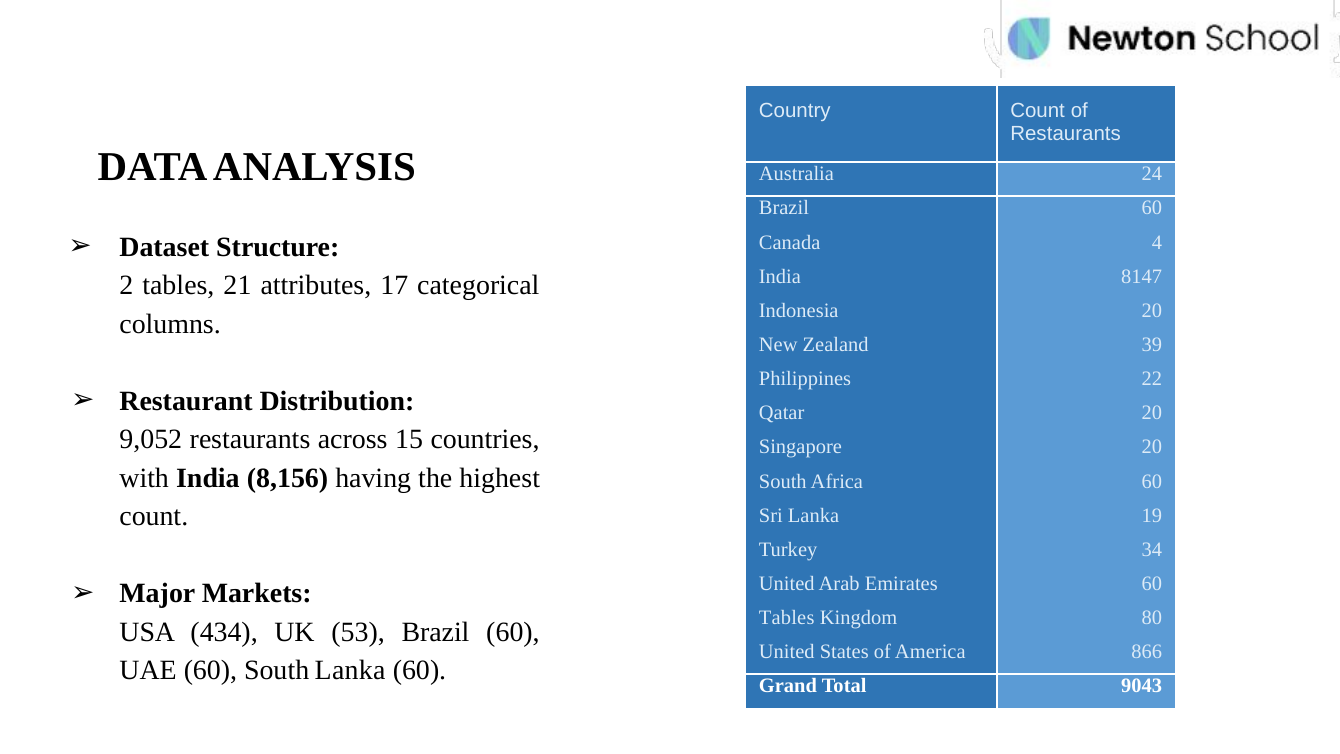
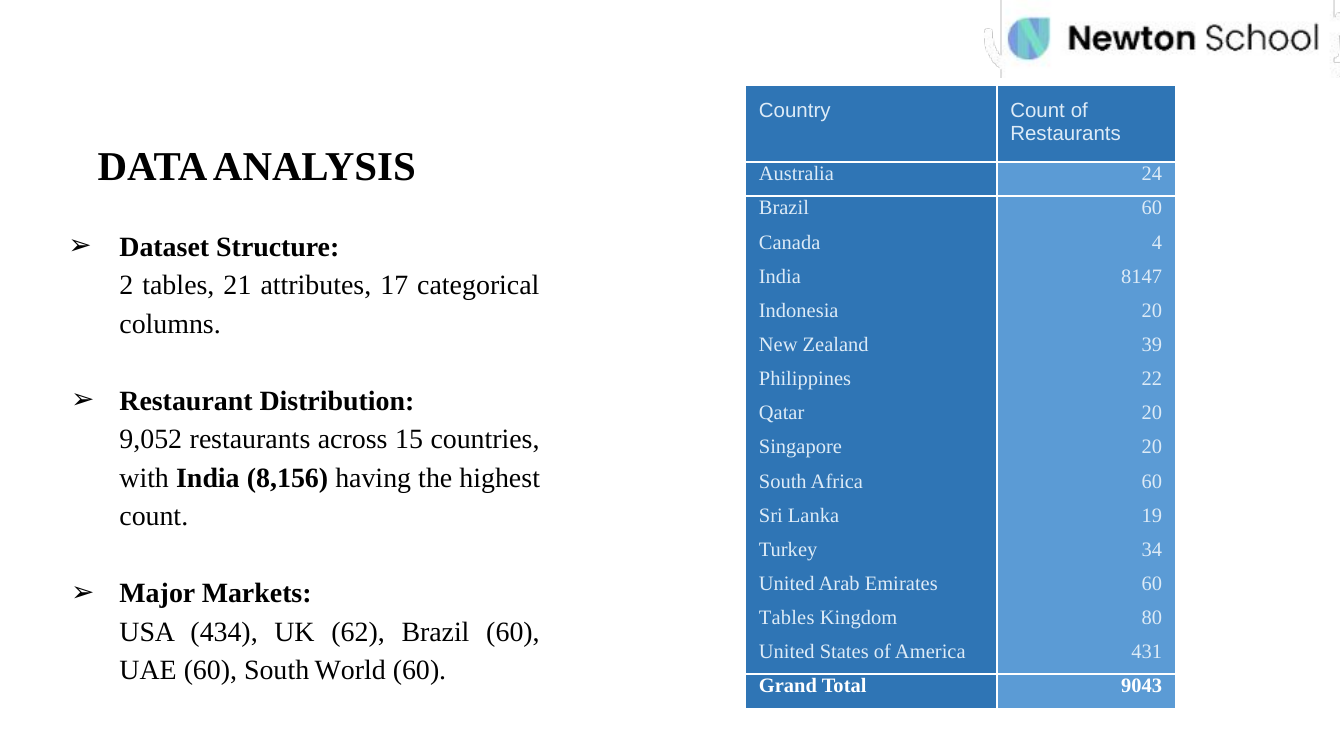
53: 53 -> 62 (358, 632)
866: 866 -> 431 (1147, 652)
South Lanka: Lanka -> World (350, 670)
